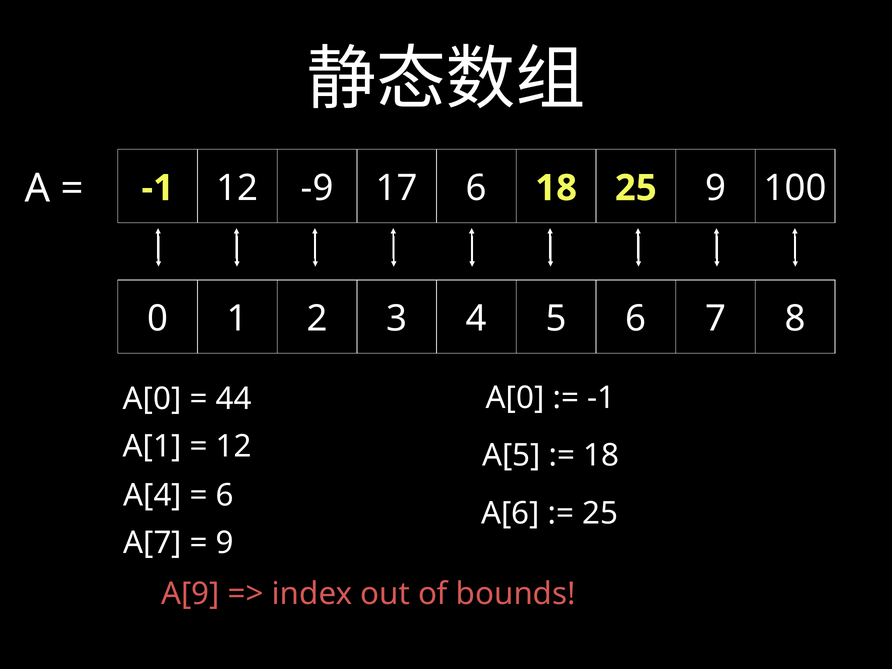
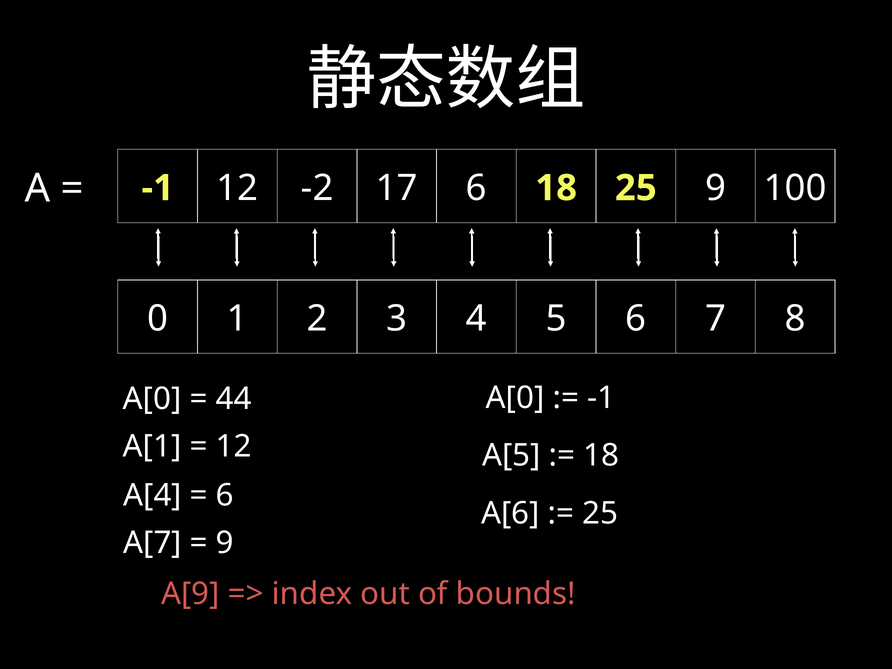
-9: -9 -> -2 (317, 188)
